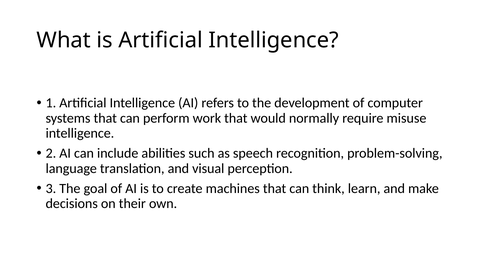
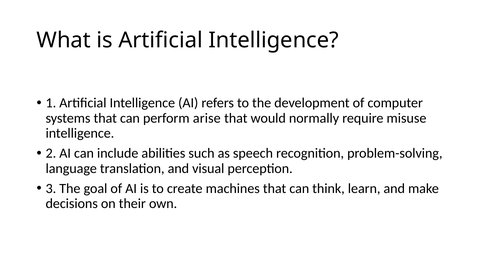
work: work -> arise (207, 118)
